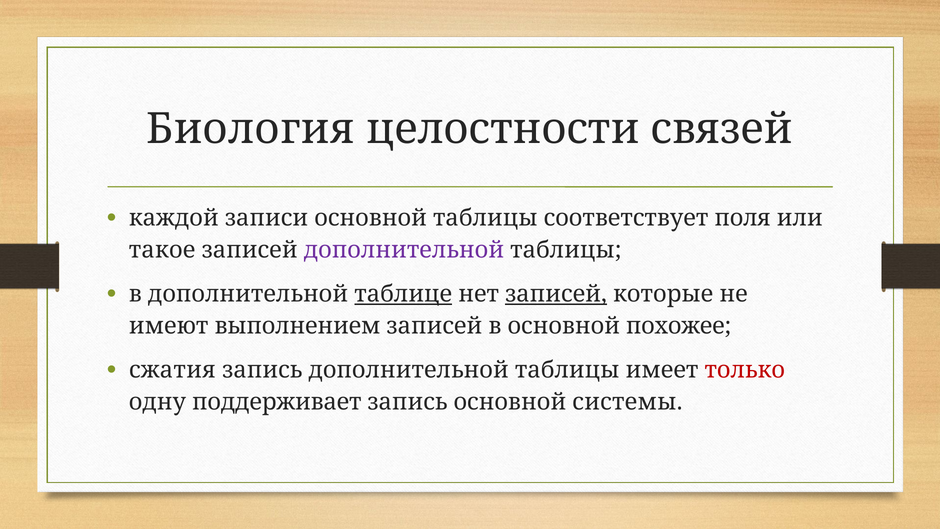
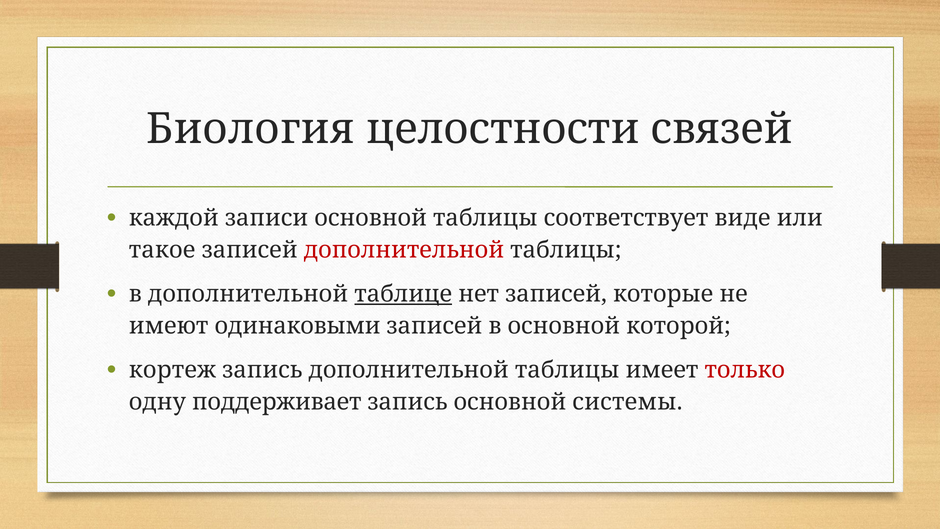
поля: поля -> виде (742, 218)
дополнительной colour: purple -> red (404, 250)
записей underline: present -> none (556, 294)
выполнением: выполнением -> одинаковыми (298, 326)
похожее: похожее -> которой (678, 326)
сжатия: сжатия -> кортеж (172, 370)
